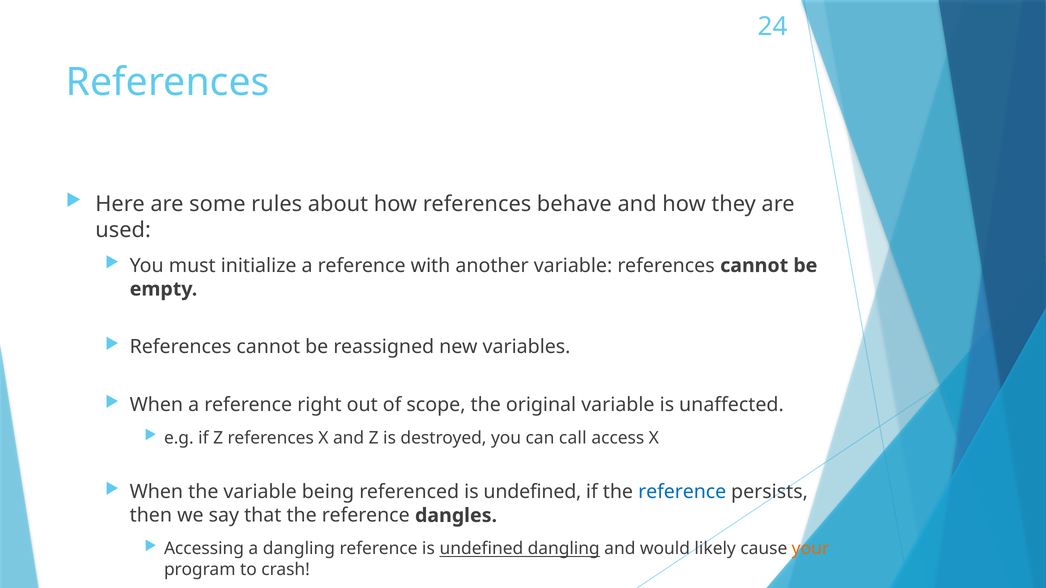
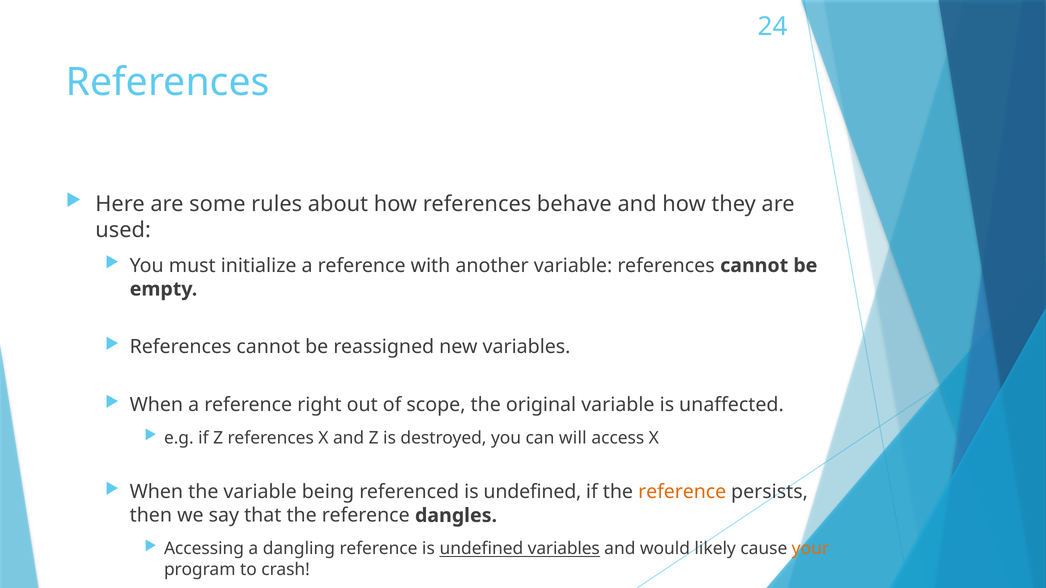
call: call -> will (573, 438)
reference colour: blue -> orange (682, 492)
undefined dangling: dangling -> variables (564, 549)
